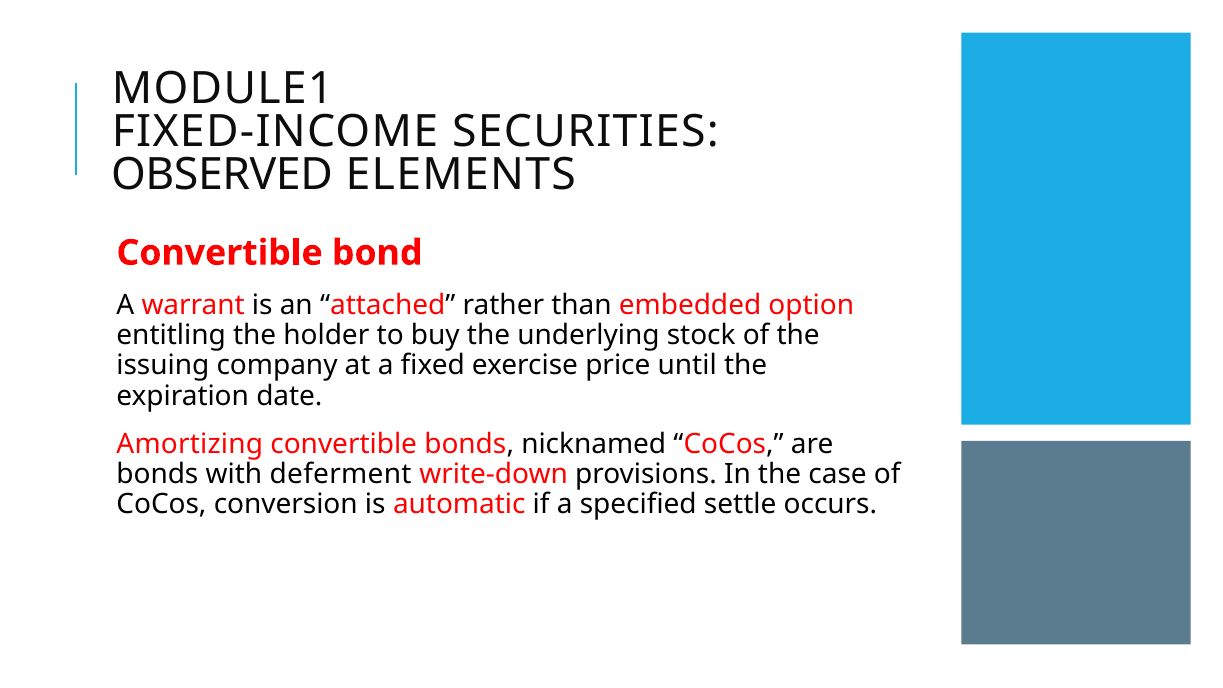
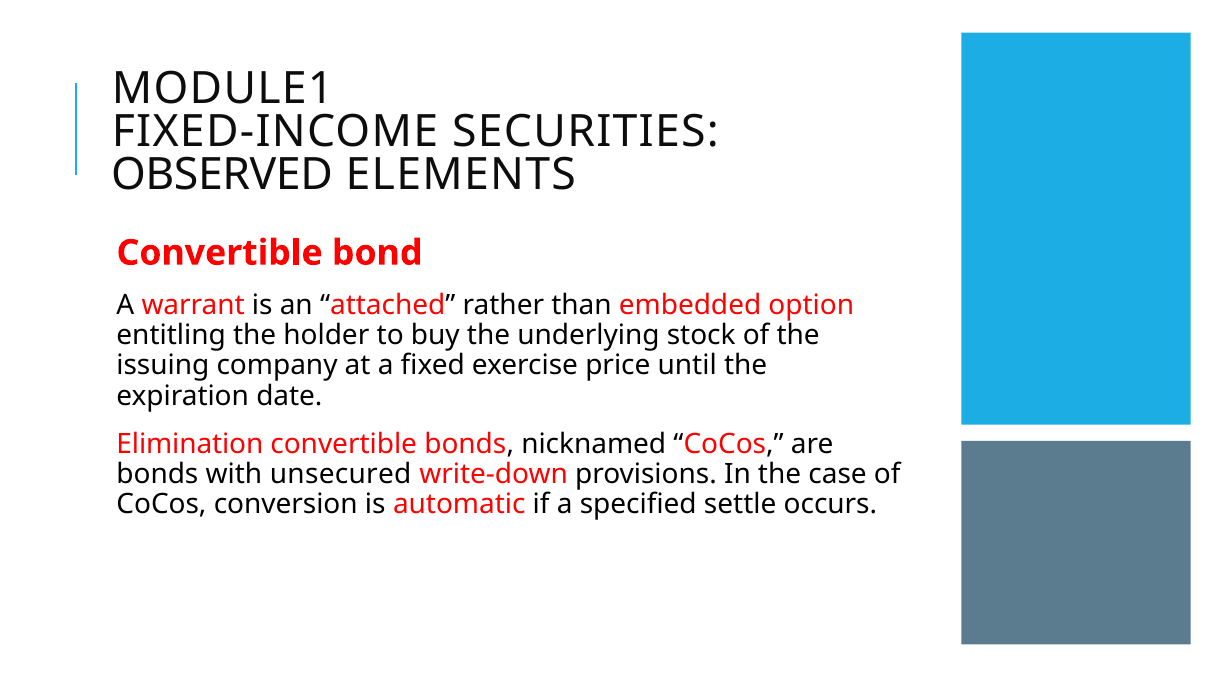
Amortizing: Amortizing -> Elimination (190, 444)
deferment: deferment -> unsecured (341, 474)
